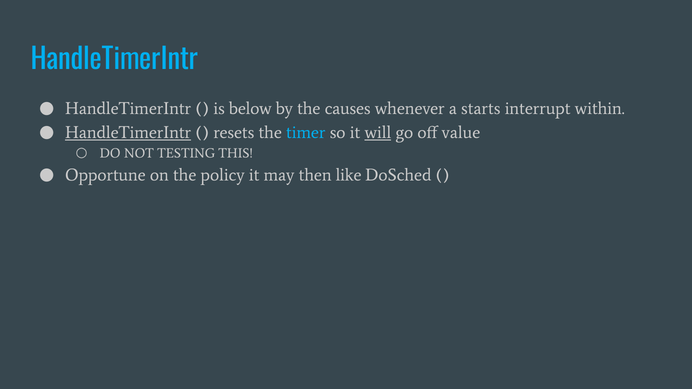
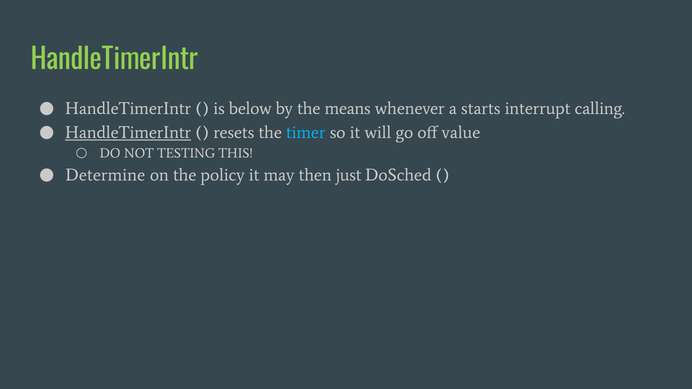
HandleTimerIntr colour: light blue -> light green (114, 60)
causes: causes -> means (348, 109)
within: within -> calling (600, 109)
will underline: present -> none (378, 133)
Opportune: Opportune -> Determine (105, 175)
like: like -> just (349, 175)
